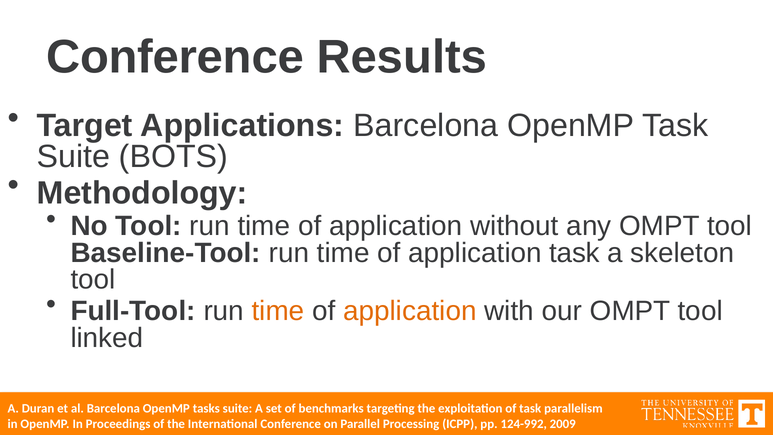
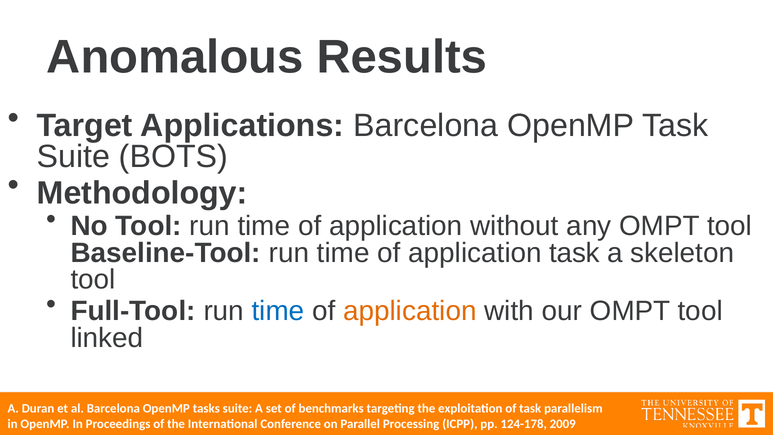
Conference: Conference -> Anomalous (175, 57)
time colour: orange -> blue (278, 311)
124-992: 124-992 -> 124-178 (524, 424)
